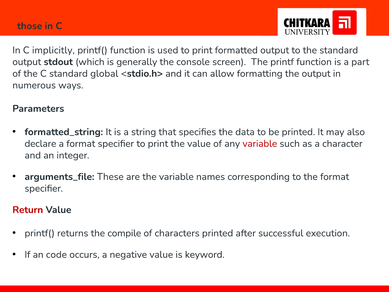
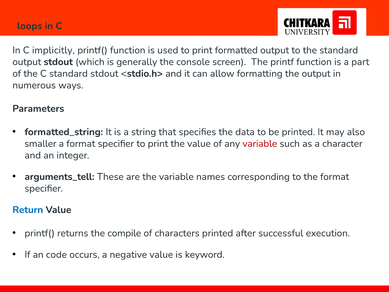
those: those -> loops (30, 26)
standard global: global -> stdout (104, 73)
declare: declare -> smaller (40, 143)
arguments_file: arguments_file -> arguments_tell (60, 177)
Return colour: red -> blue (28, 210)
